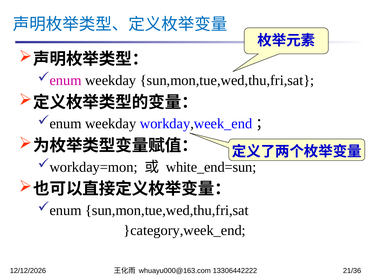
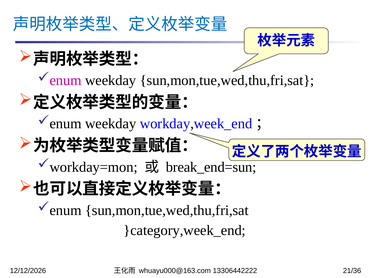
white_end=sun: white_end=sun -> break_end=sun (211, 167)
